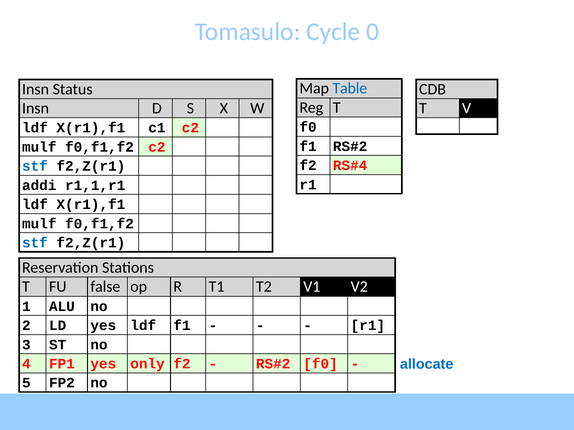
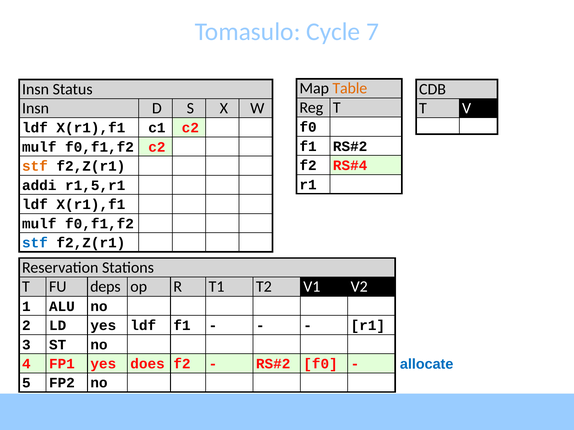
0: 0 -> 7 (373, 32)
Table colour: blue -> orange (350, 88)
stf colour: blue -> orange (35, 166)
r1,1,r1: r1,1,r1 -> r1,5,r1 (95, 186)
false: false -> deps (105, 287)
only: only -> does (148, 364)
